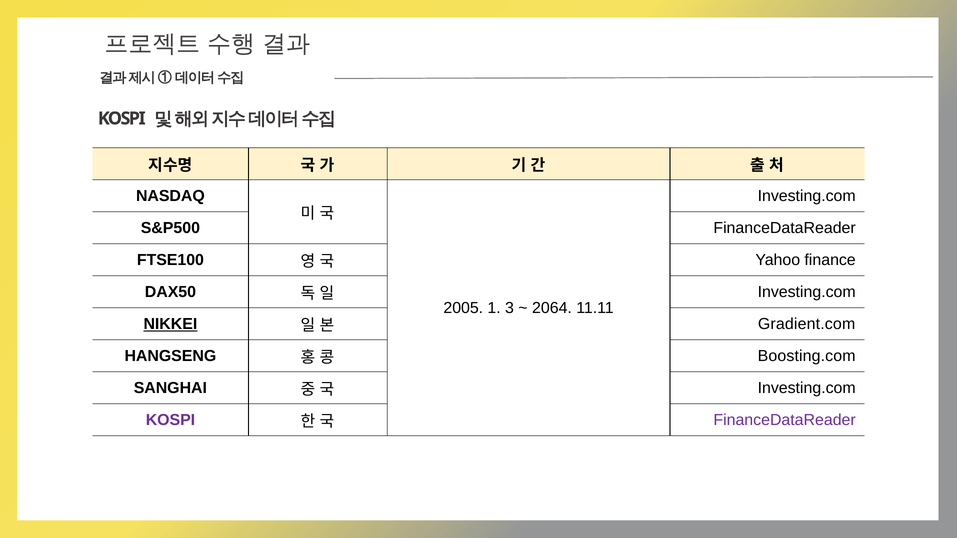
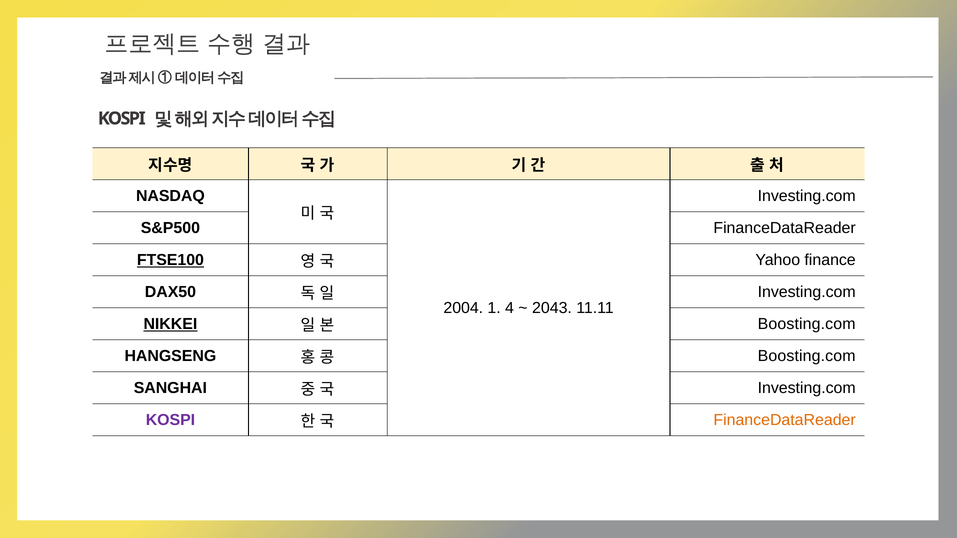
FTSE100 underline: none -> present (170, 260)
2005: 2005 -> 2004 (463, 308)
3: 3 -> 4 (510, 308)
2064: 2064 -> 2043 (552, 308)
Gradient.com: Gradient.com -> Boosting.com (807, 324)
FinanceDataReader colour: purple -> orange (785, 420)
